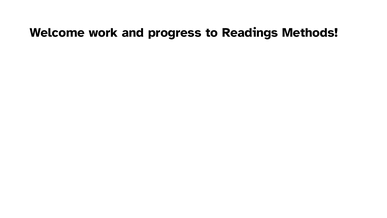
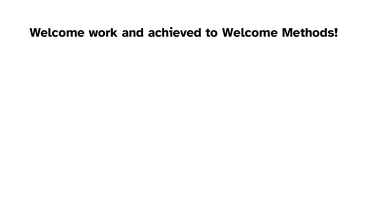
progress: progress -> achieved (175, 33)
to Readings: Readings -> Welcome (250, 33)
